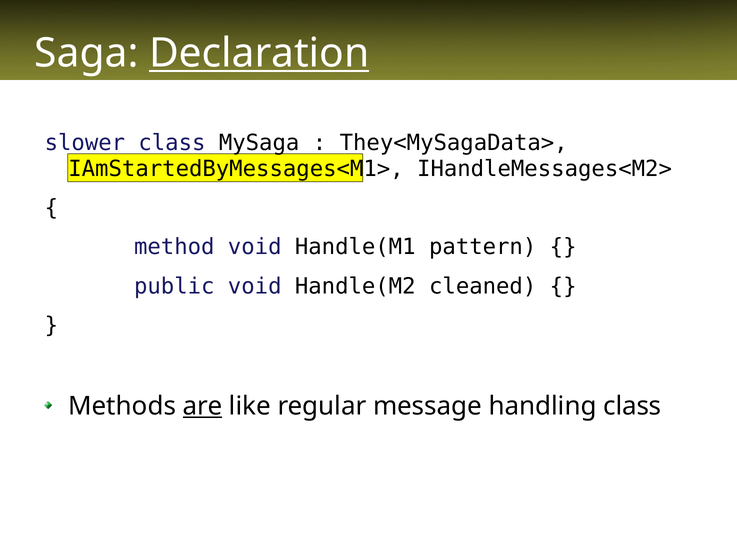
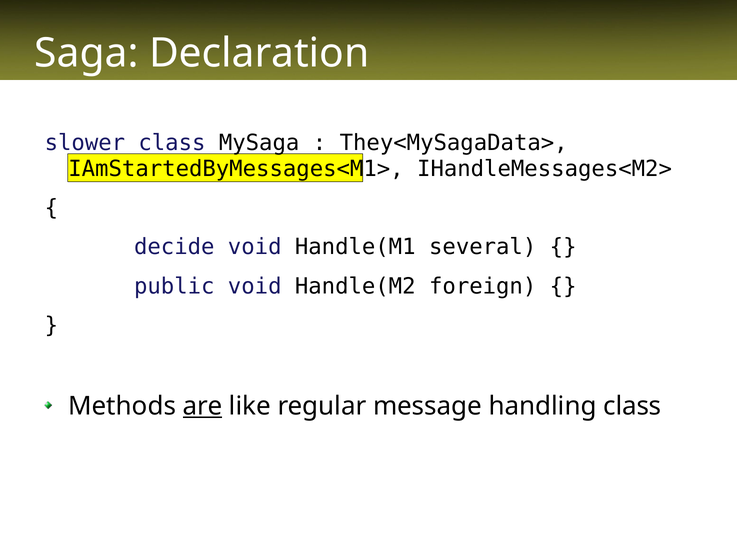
Declaration underline: present -> none (259, 53)
method: method -> decide (174, 247)
pattern: pattern -> several (483, 247)
cleaned: cleaned -> foreign (483, 286)
